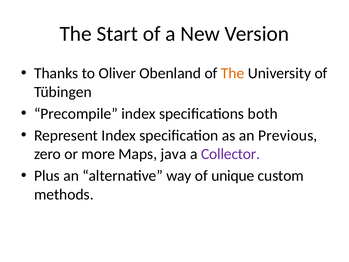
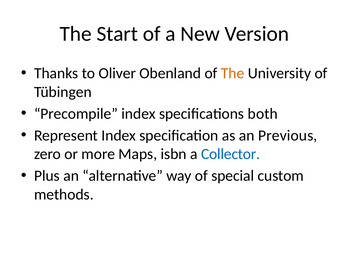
java: java -> isbn (174, 154)
Collector colour: purple -> blue (231, 154)
unique: unique -> special (233, 176)
